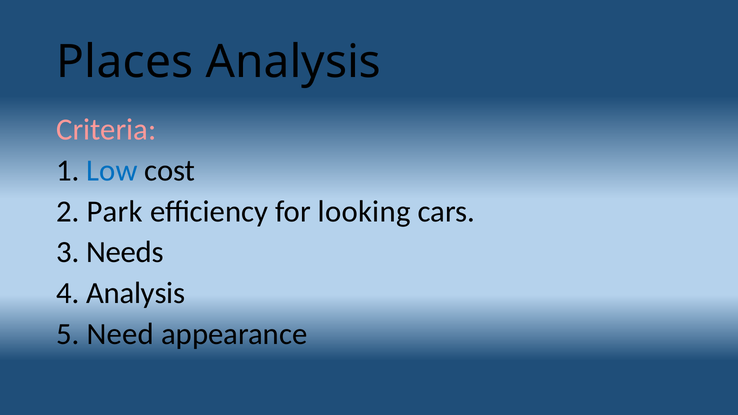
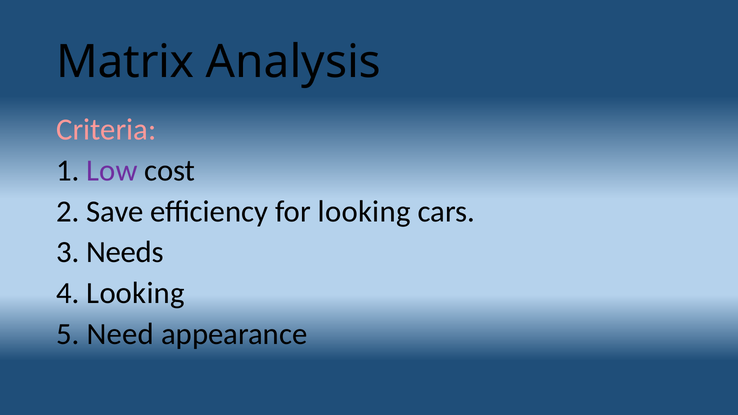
Places: Places -> Matrix (125, 62)
Low colour: blue -> purple (112, 171)
Park: Park -> Save (115, 211)
4 Analysis: Analysis -> Looking (136, 293)
